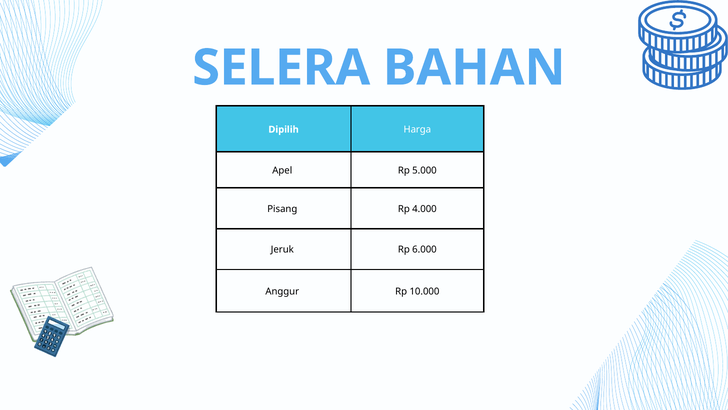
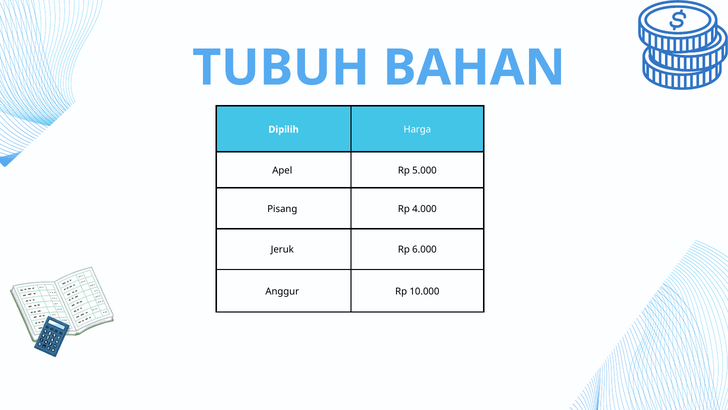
SELERA: SELERA -> TUBUH (281, 68)
